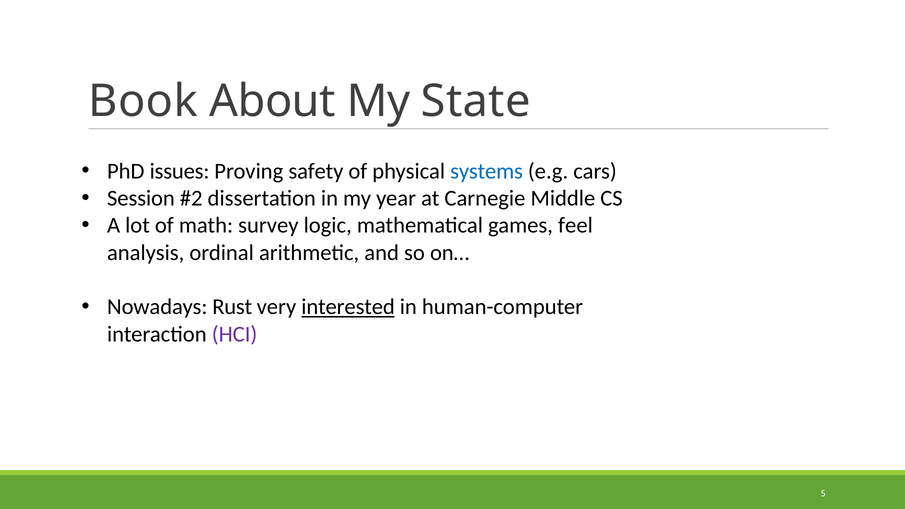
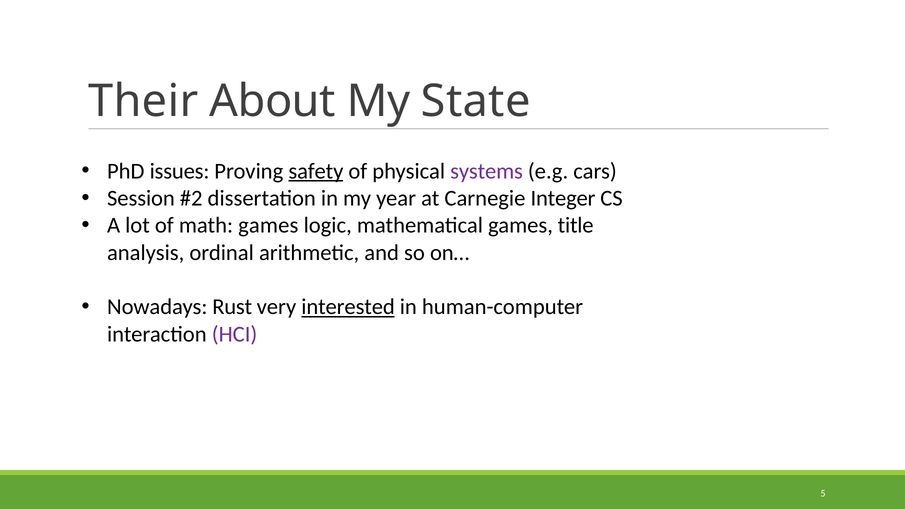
Book: Book -> Their (143, 101)
safety underline: none -> present (316, 171)
systems colour: blue -> purple (487, 171)
Middle: Middle -> Integer (563, 198)
math survey: survey -> games (268, 225)
feel: feel -> title (576, 225)
